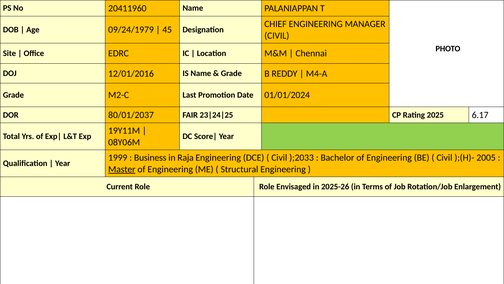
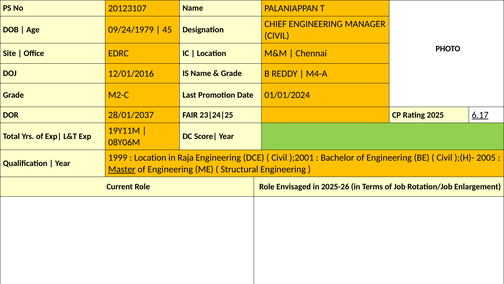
20411960: 20411960 -> 20123107 (127, 8)
80/01/2037: 80/01/2037 -> 28/01/2037 (131, 115)
6.17 underline: none -> present (480, 115)
Business: Business -> Location (150, 157)
);2033: );2033 -> );2001 (302, 157)
